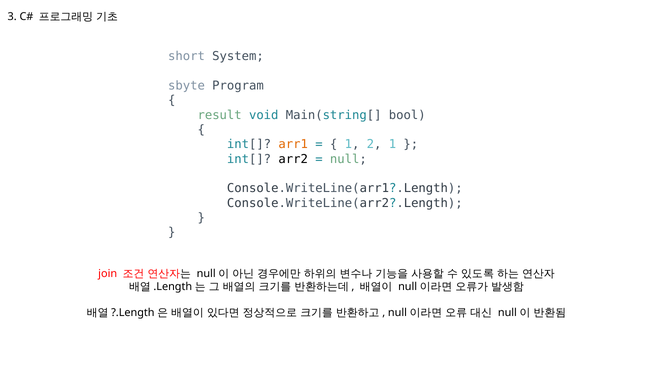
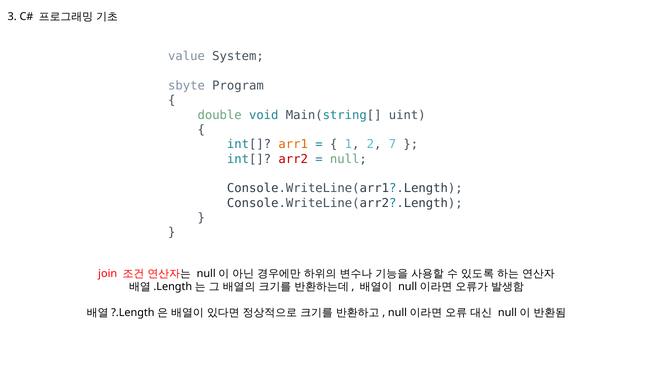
short: short -> value (186, 56)
result: result -> double (220, 115)
bool: bool -> uint (407, 115)
2 1: 1 -> 7 (392, 145)
arr2 colour: black -> red (293, 159)
